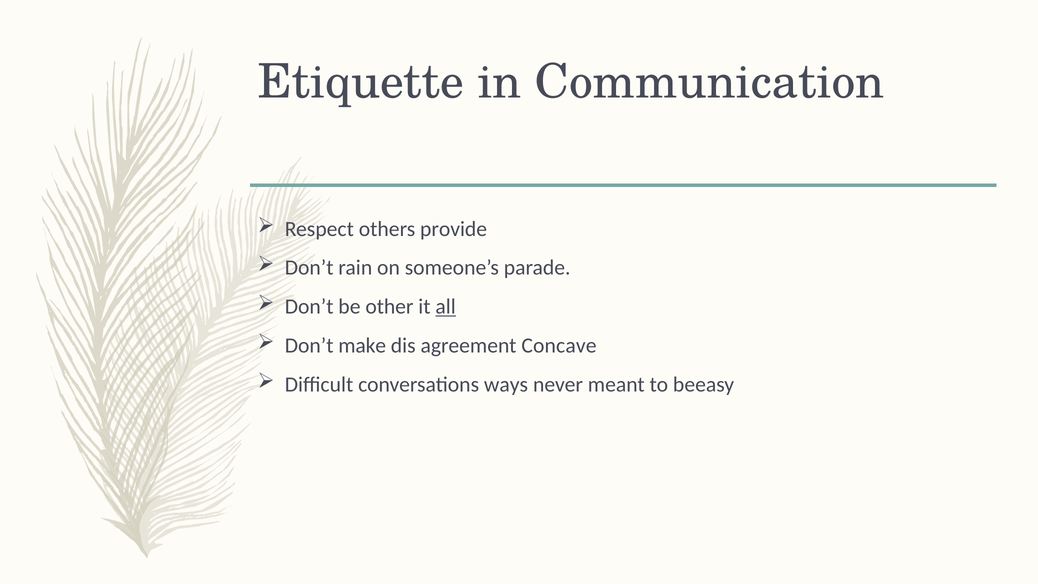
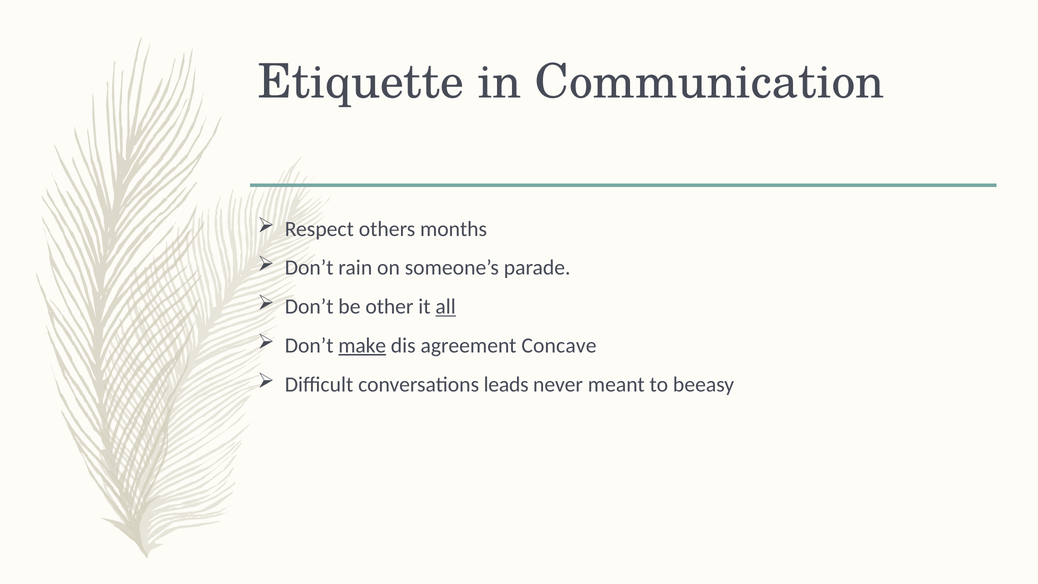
provide: provide -> months (454, 229)
make underline: none -> present (362, 345)
ways: ways -> leads (506, 384)
